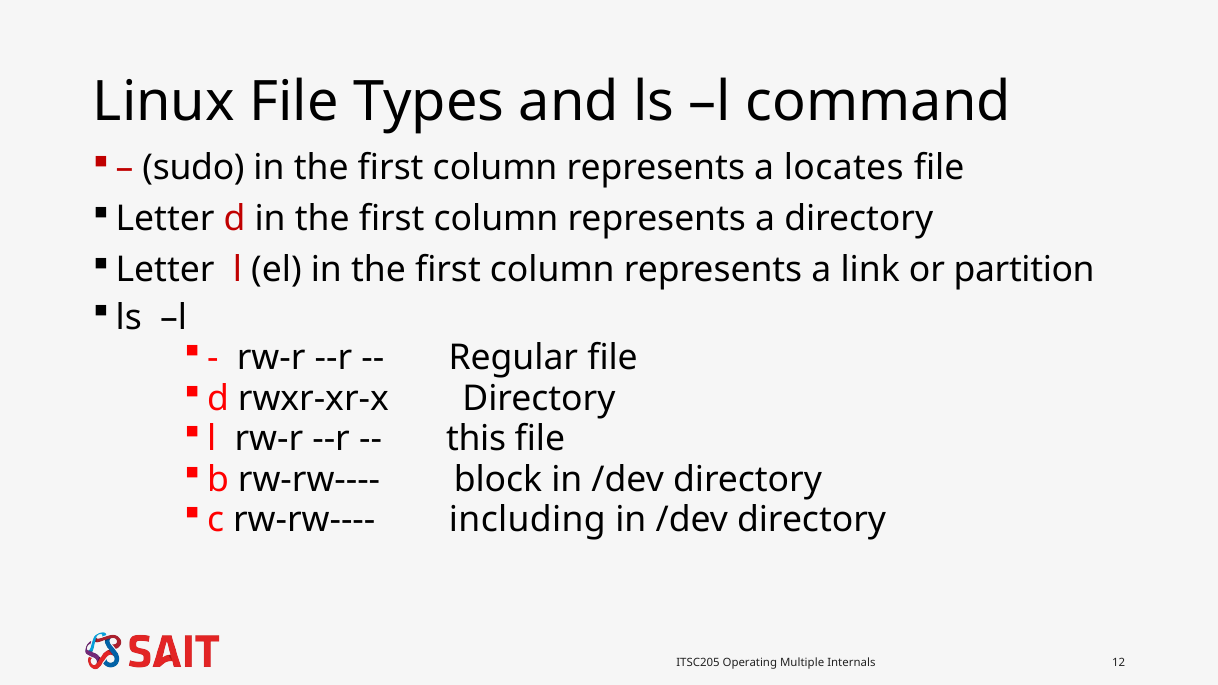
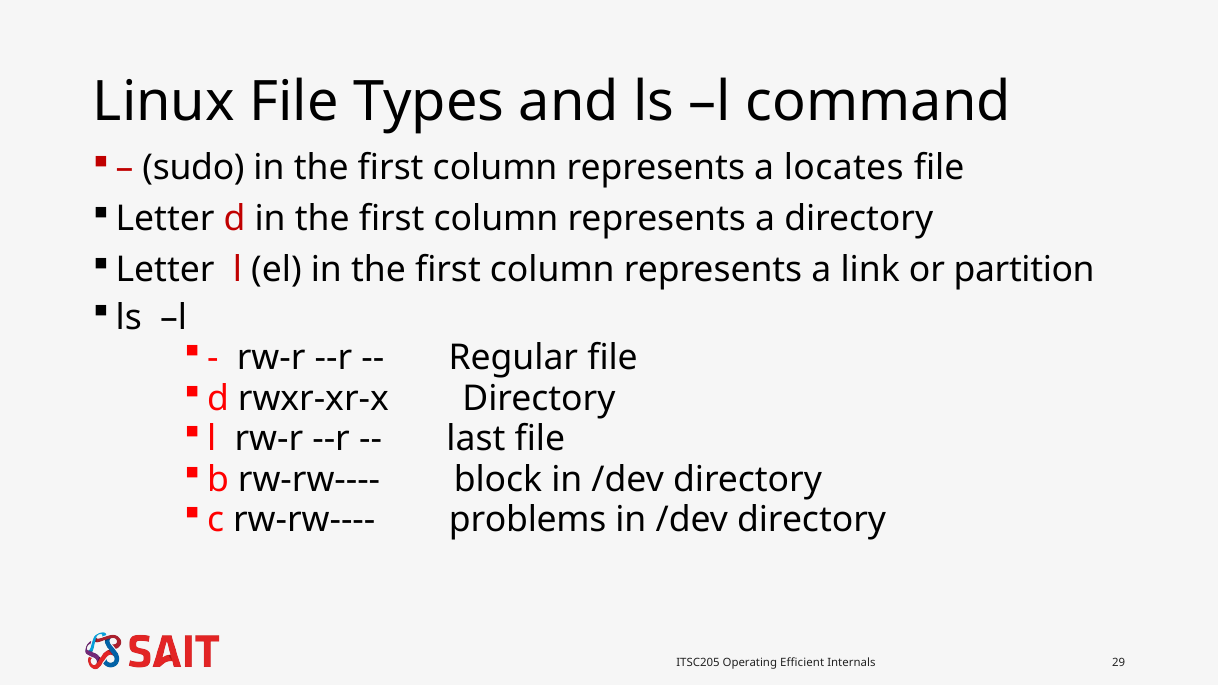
this: this -> last (476, 439)
including: including -> problems (528, 520)
Multiple: Multiple -> Efficient (802, 662)
12: 12 -> 29 (1119, 662)
